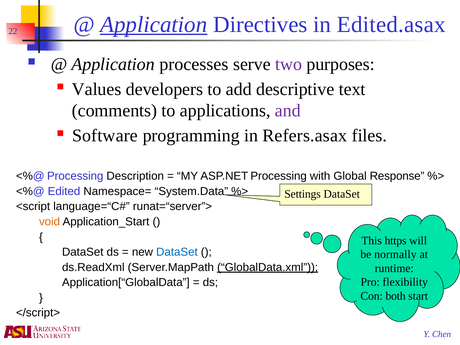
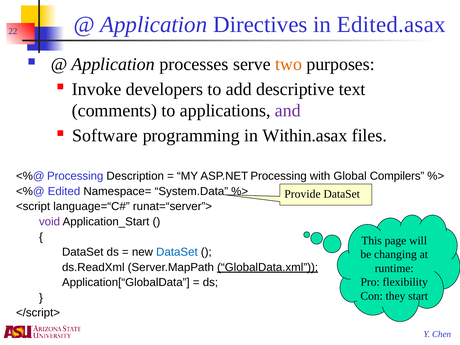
Application underline: present -> none (154, 25)
two colour: purple -> orange (289, 64)
Values: Values -> Invoke (97, 89)
Refers.asax: Refers.asax -> Within.asax (305, 136)
Response: Response -> Compilers (397, 176)
Settings: Settings -> Provide (302, 194)
void colour: orange -> purple (50, 222)
https: https -> page (395, 241)
normally: normally -> changing (395, 255)
both: both -> they (396, 296)
